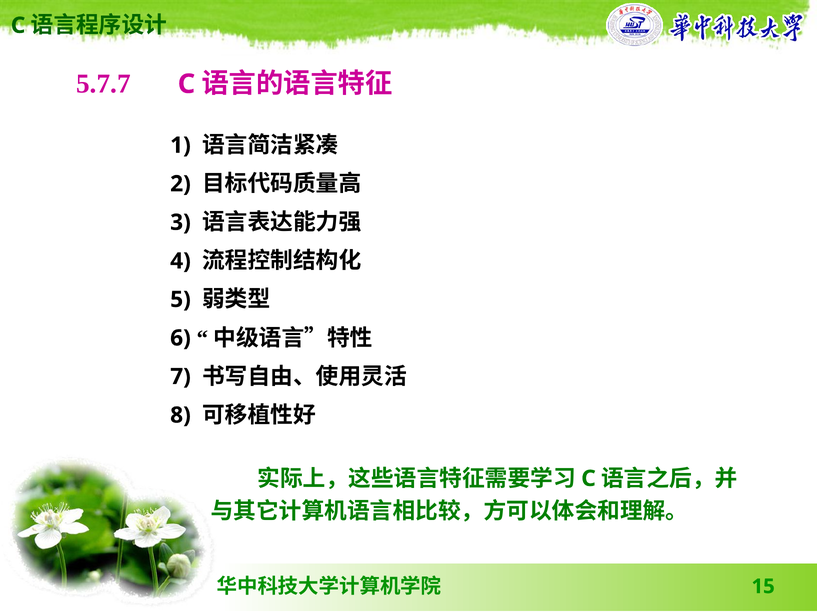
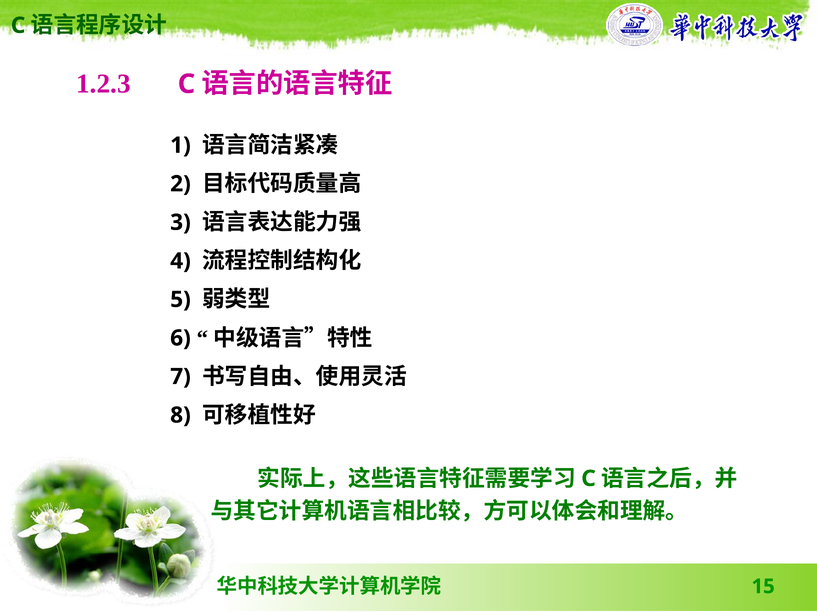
5.7.7: 5.7.7 -> 1.2.3 (103, 84)
